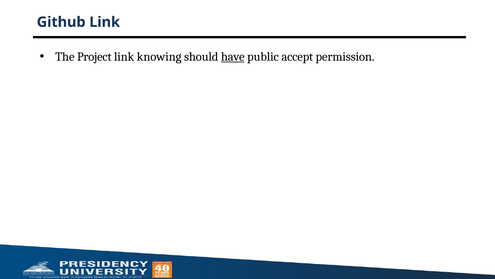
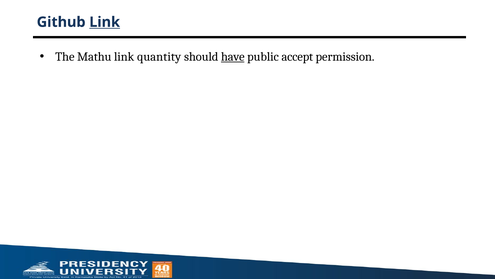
Link underline: none -> present (105, 22)
Project: Project -> Mathu (94, 57)
knowing: knowing -> quantity (159, 57)
